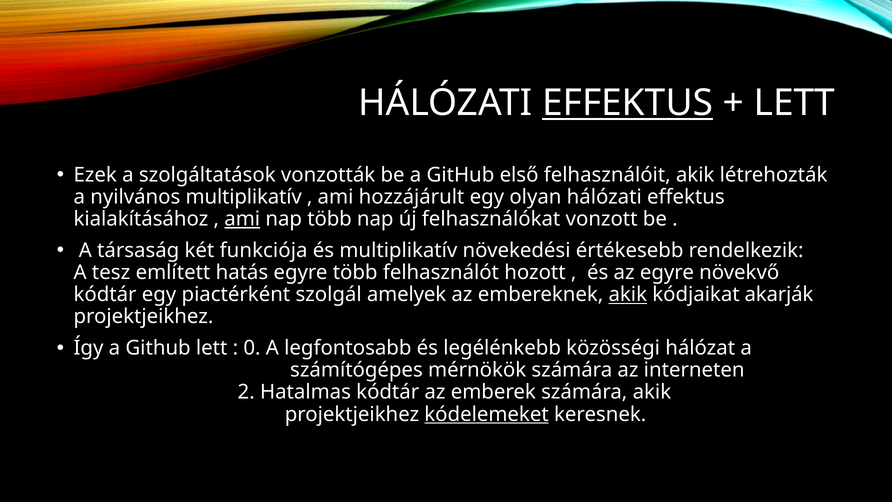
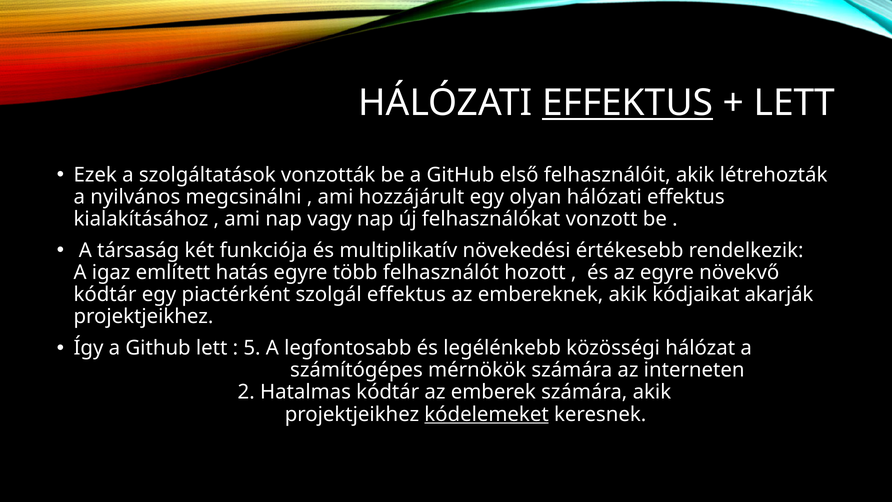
nyilvános multiplikatív: multiplikatív -> megcsinálni (244, 197)
ami underline: present -> none (242, 219)
nap több: több -> vagy (330, 219)
tesz: tesz -> igaz (111, 272)
szolgál amelyek: amelyek -> effektus (406, 294)
akik underline: present -> none (628, 294)
0: 0 -> 5 (252, 348)
